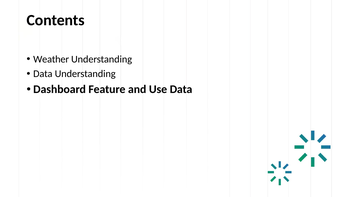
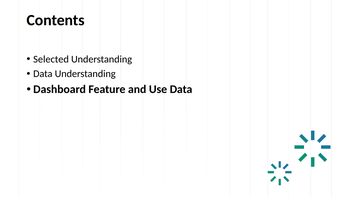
Weather: Weather -> Selected (51, 59)
